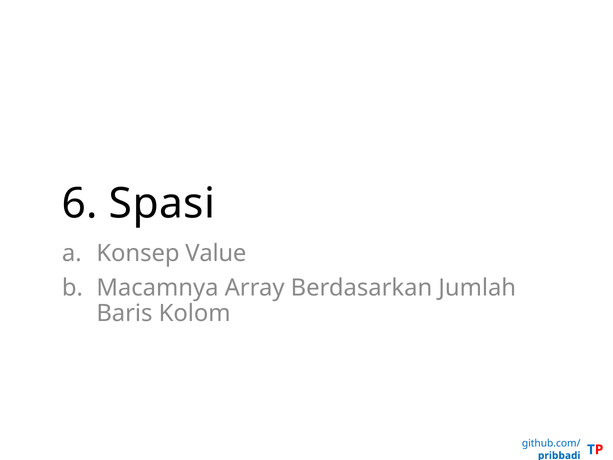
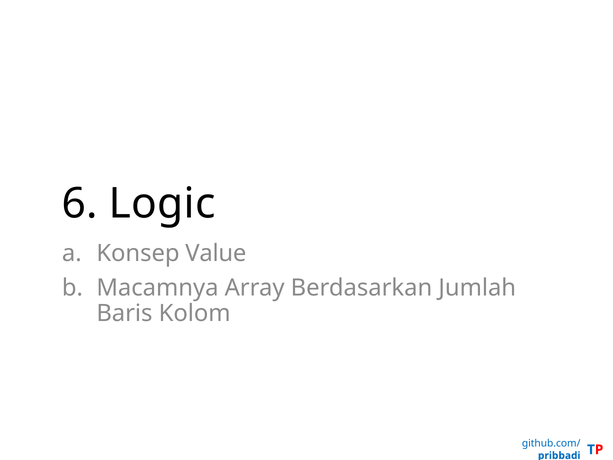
Spasi: Spasi -> Logic (162, 204)
